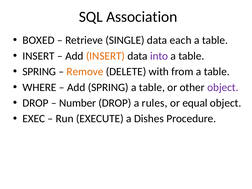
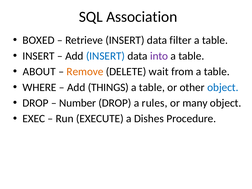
Retrieve SINGLE: SINGLE -> INSERT (125, 40)
each: each -> filter (181, 40)
INSERT colour: orange -> blue (105, 56)
SPRING: SPRING -> ABOUT (39, 72)
with: with -> wait (159, 72)
Add SPRING: SPRING -> THINGS (108, 87)
object colour: purple -> blue (223, 87)
equal: equal -> many (195, 103)
